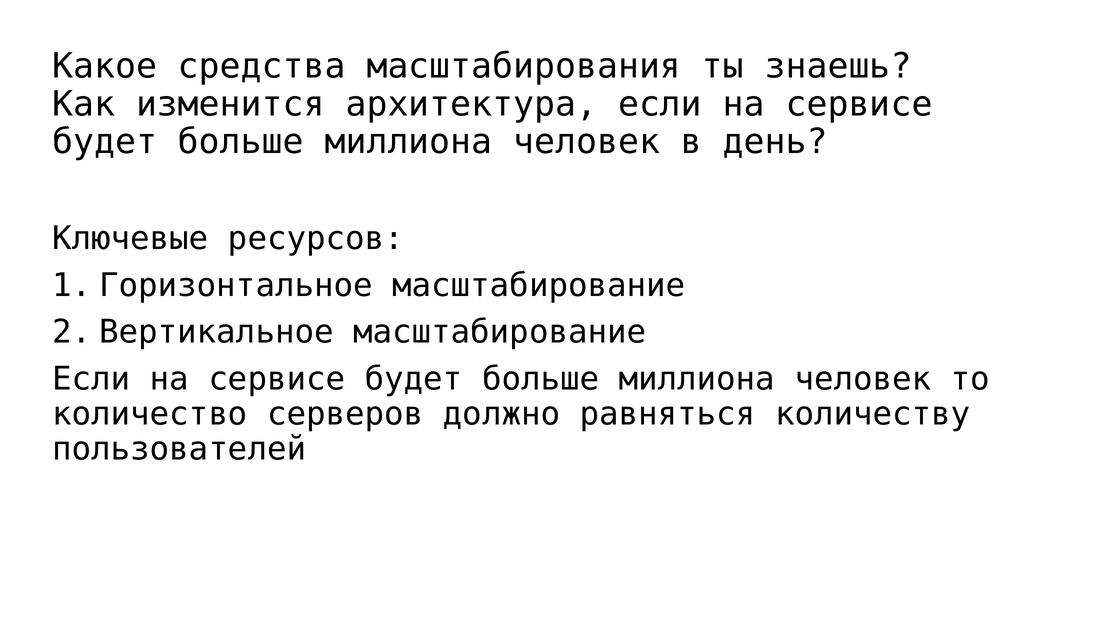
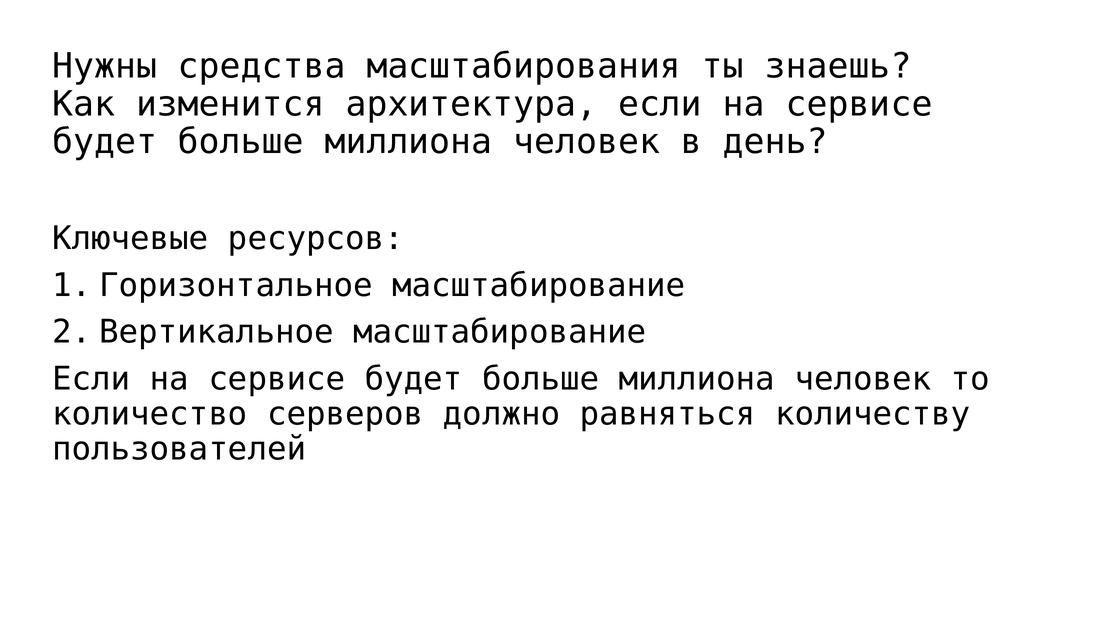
Какое: Какое -> Нужны (105, 66)
